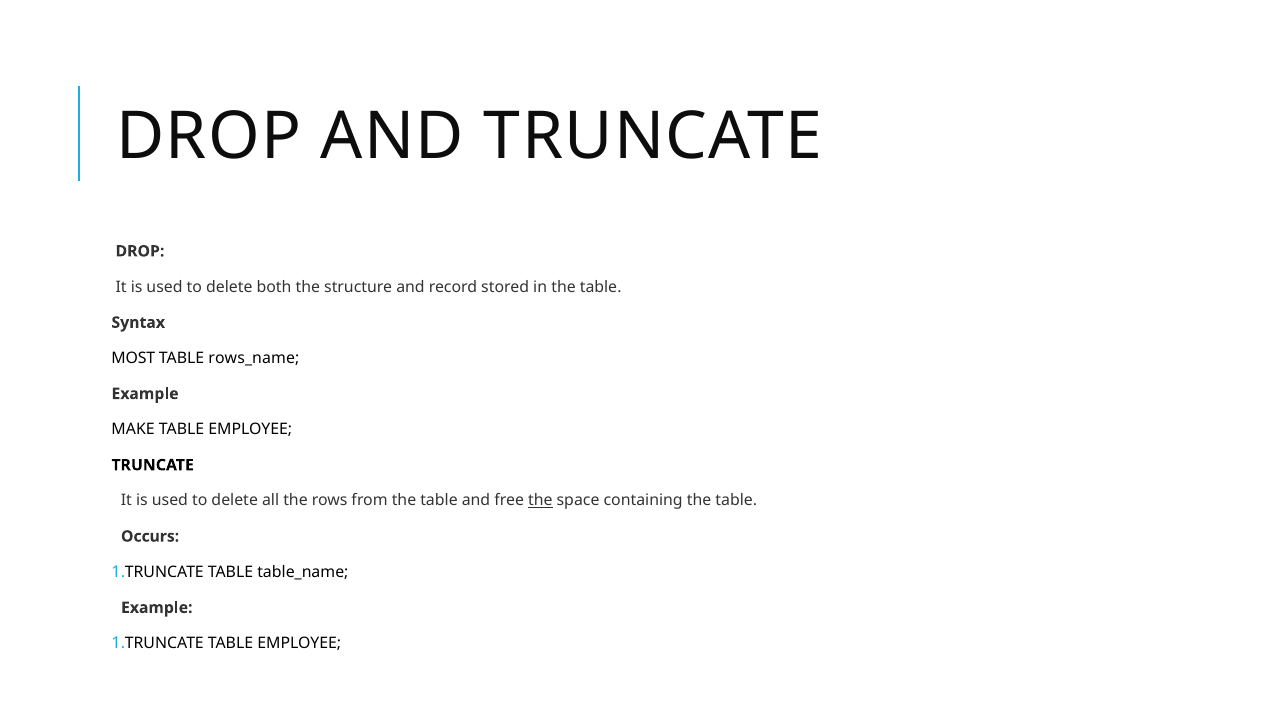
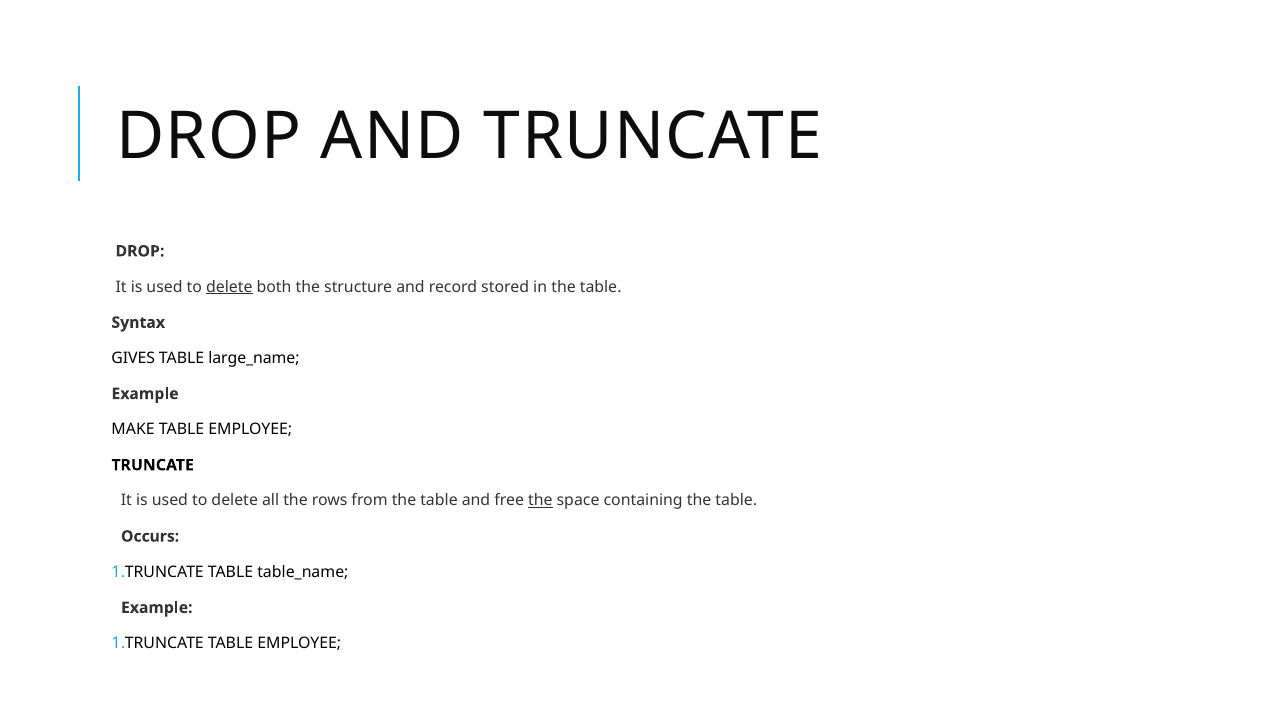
delete underline: none -> present (229, 287)
MOST: MOST -> GIVES (133, 358)
rows_name: rows_name -> large_name (254, 358)
